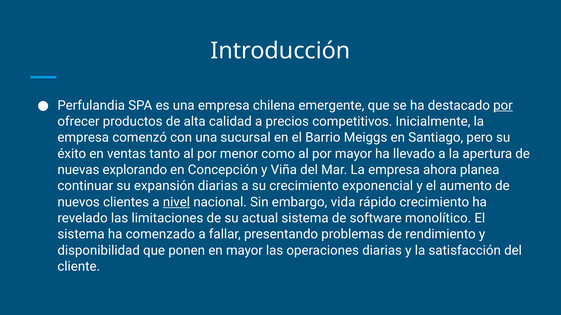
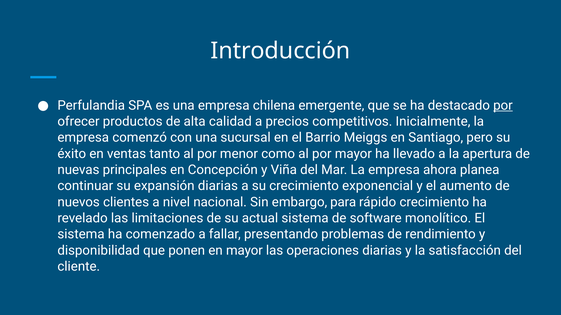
explorando: explorando -> principales (135, 170)
nivel underline: present -> none (176, 202)
vida: vida -> para (343, 202)
